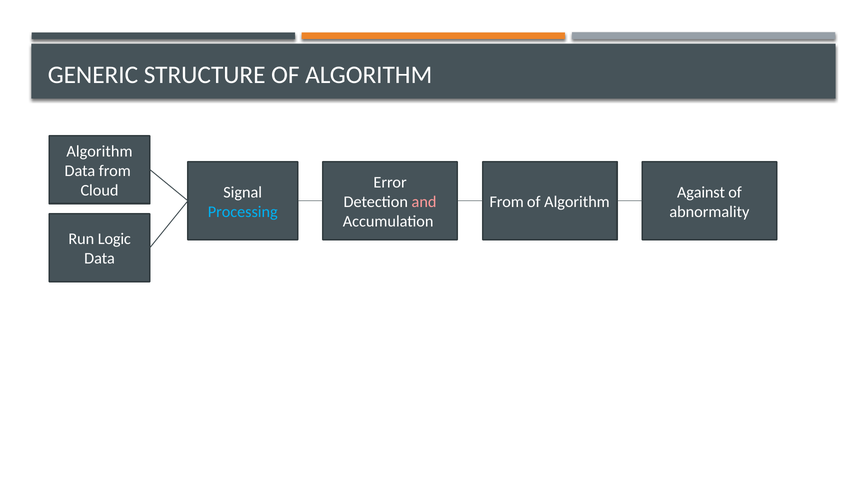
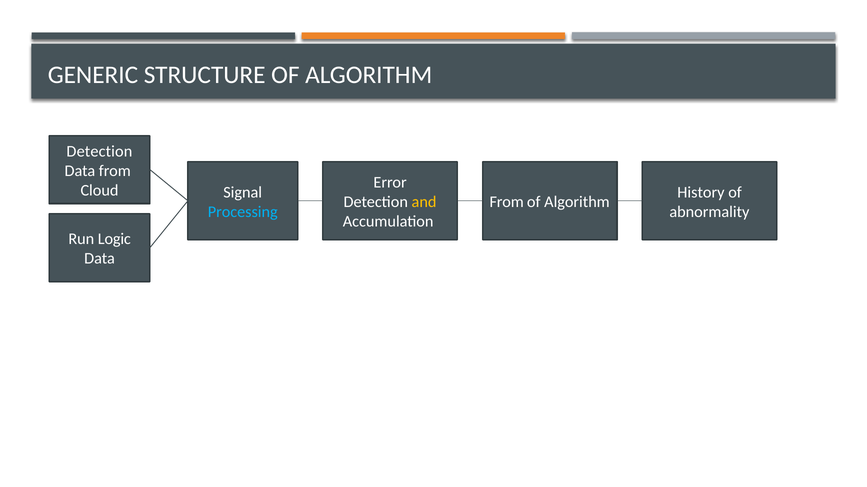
Algorithm: Algorithm -> Detection (99, 151)
Against: Against -> History (701, 192)
and colour: pink -> yellow (424, 202)
